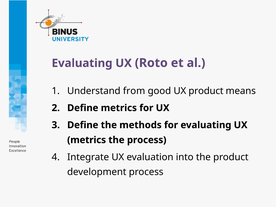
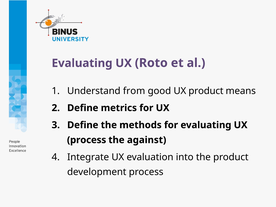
metrics: metrics -> process (87, 140)
the process: process -> against (147, 140)
